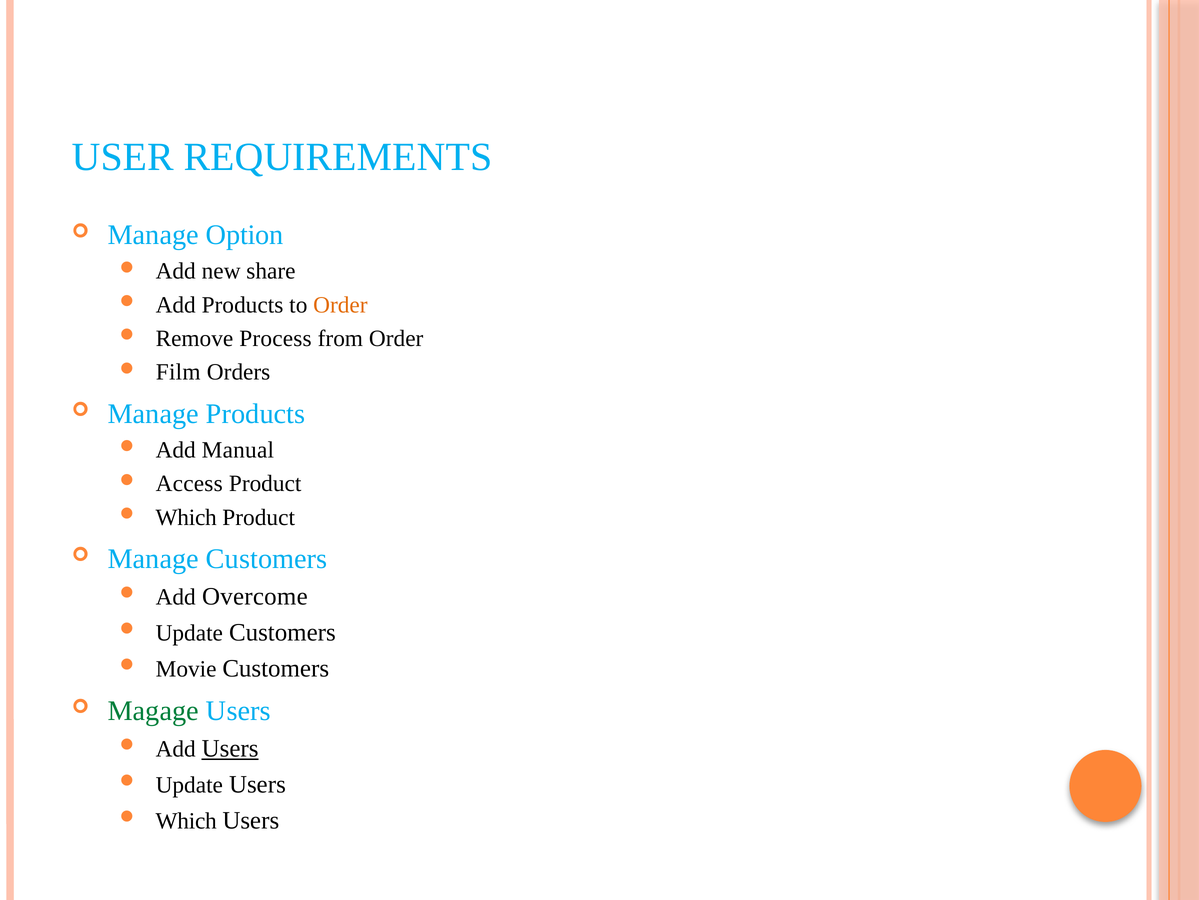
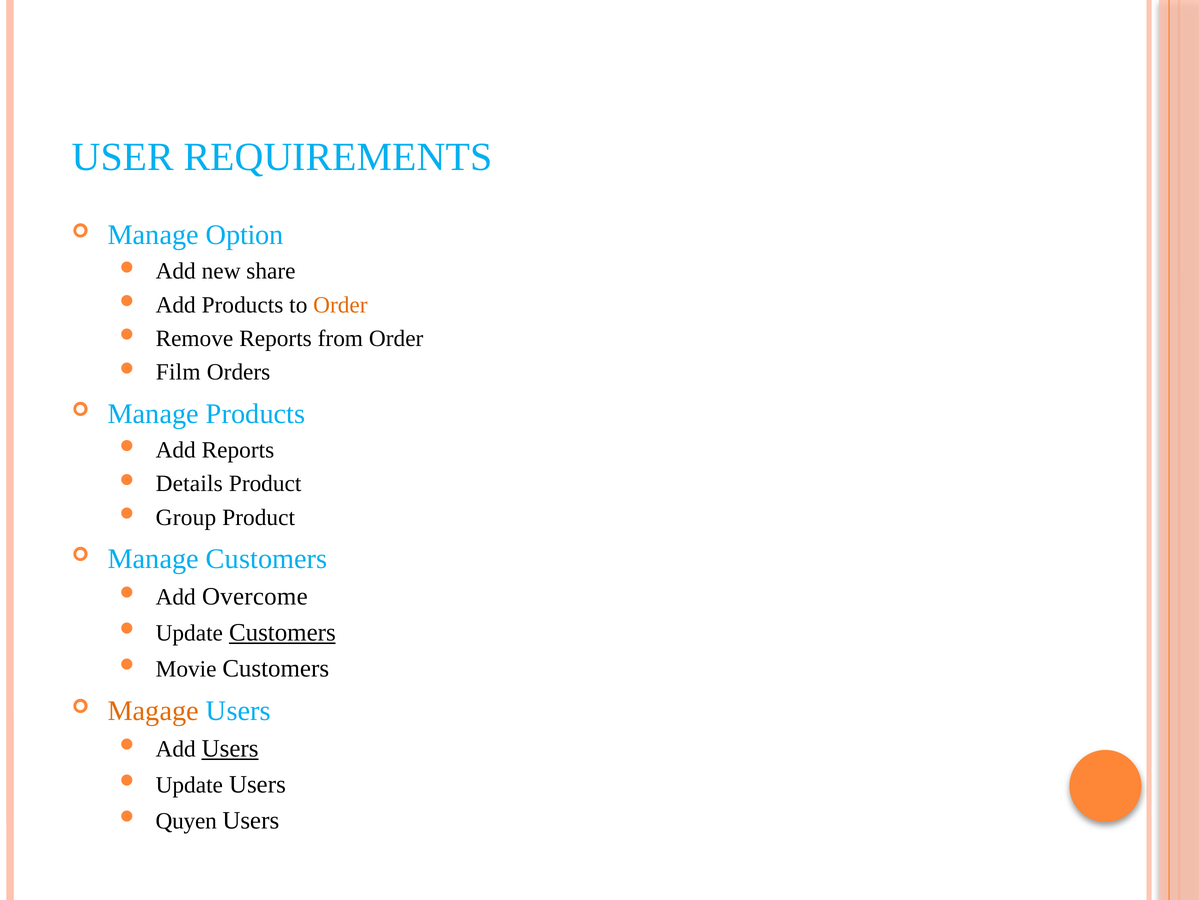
Remove Process: Process -> Reports (276, 338)
Add Manual: Manual -> Reports (238, 450)
Access: Access -> Details (189, 483)
Which: Which -> Group (186, 517)
Customers underline: none -> present (282, 632)
Magage colour: green -> orange (153, 710)
Which: Which -> Quyen (186, 820)
